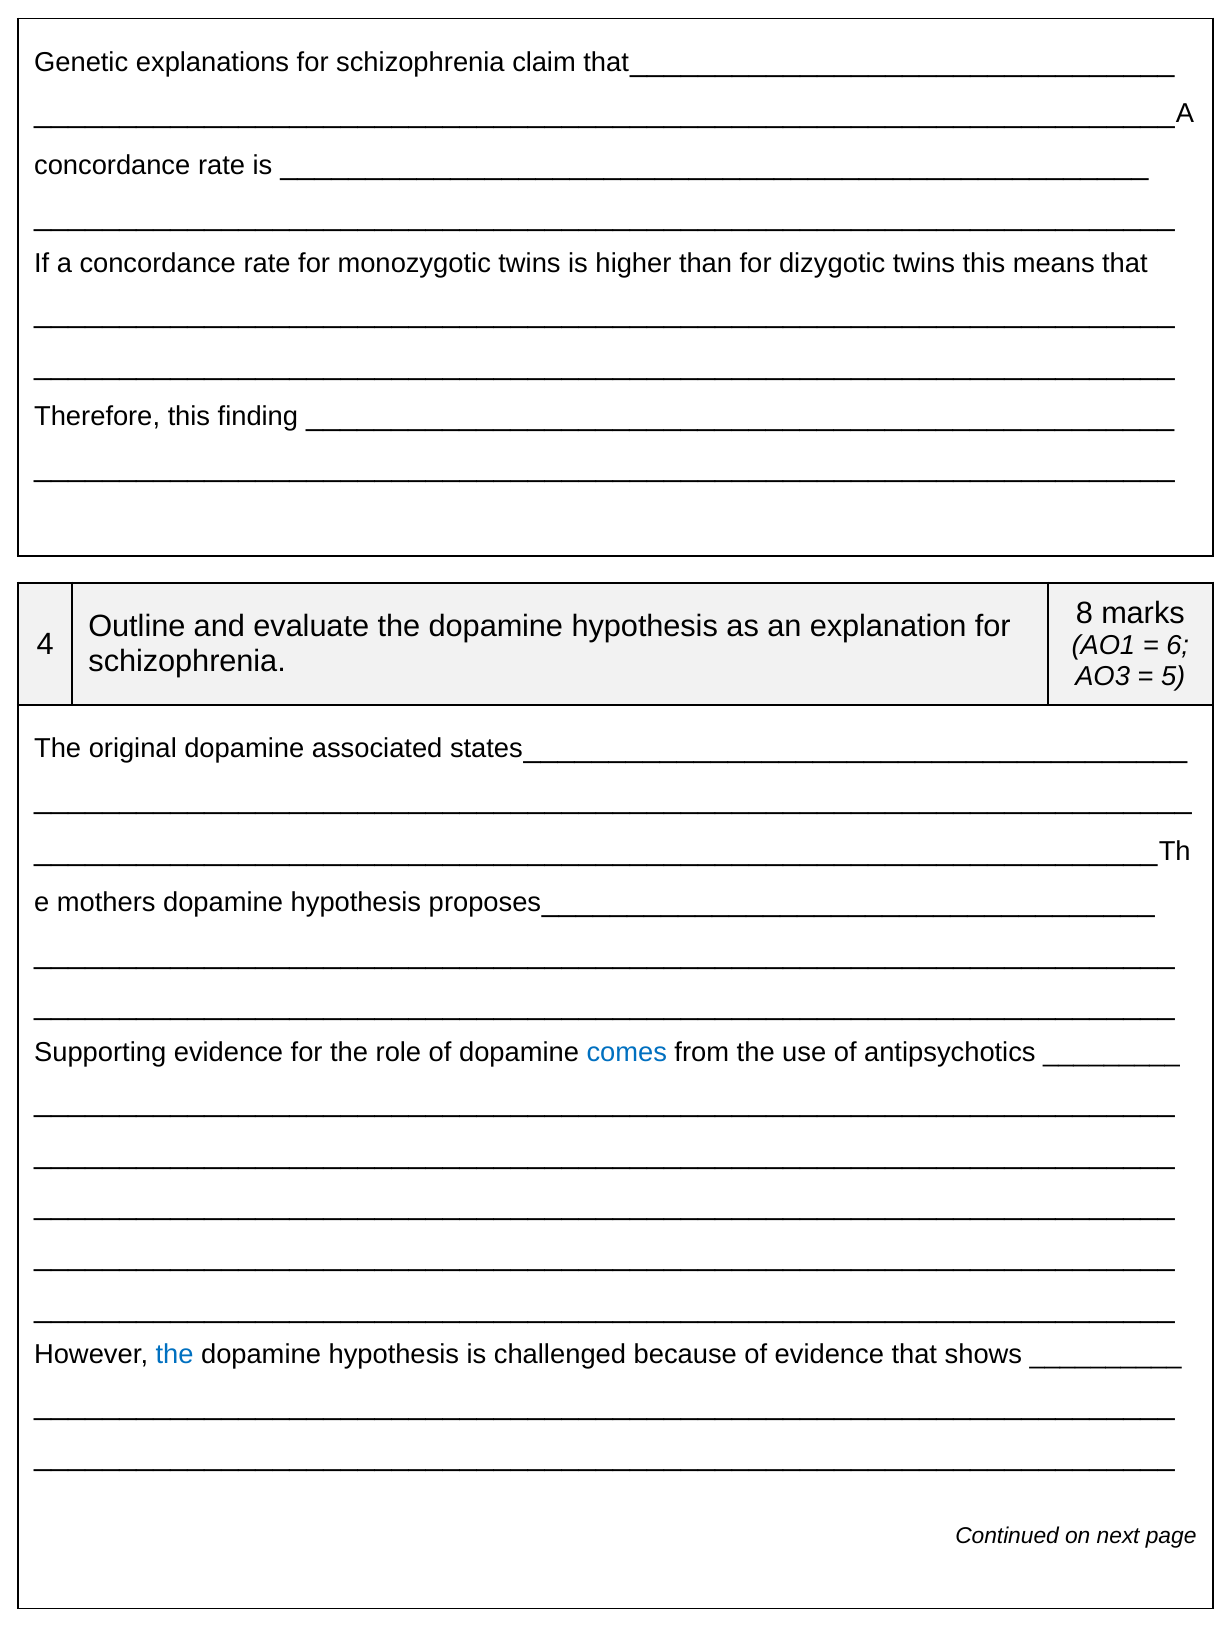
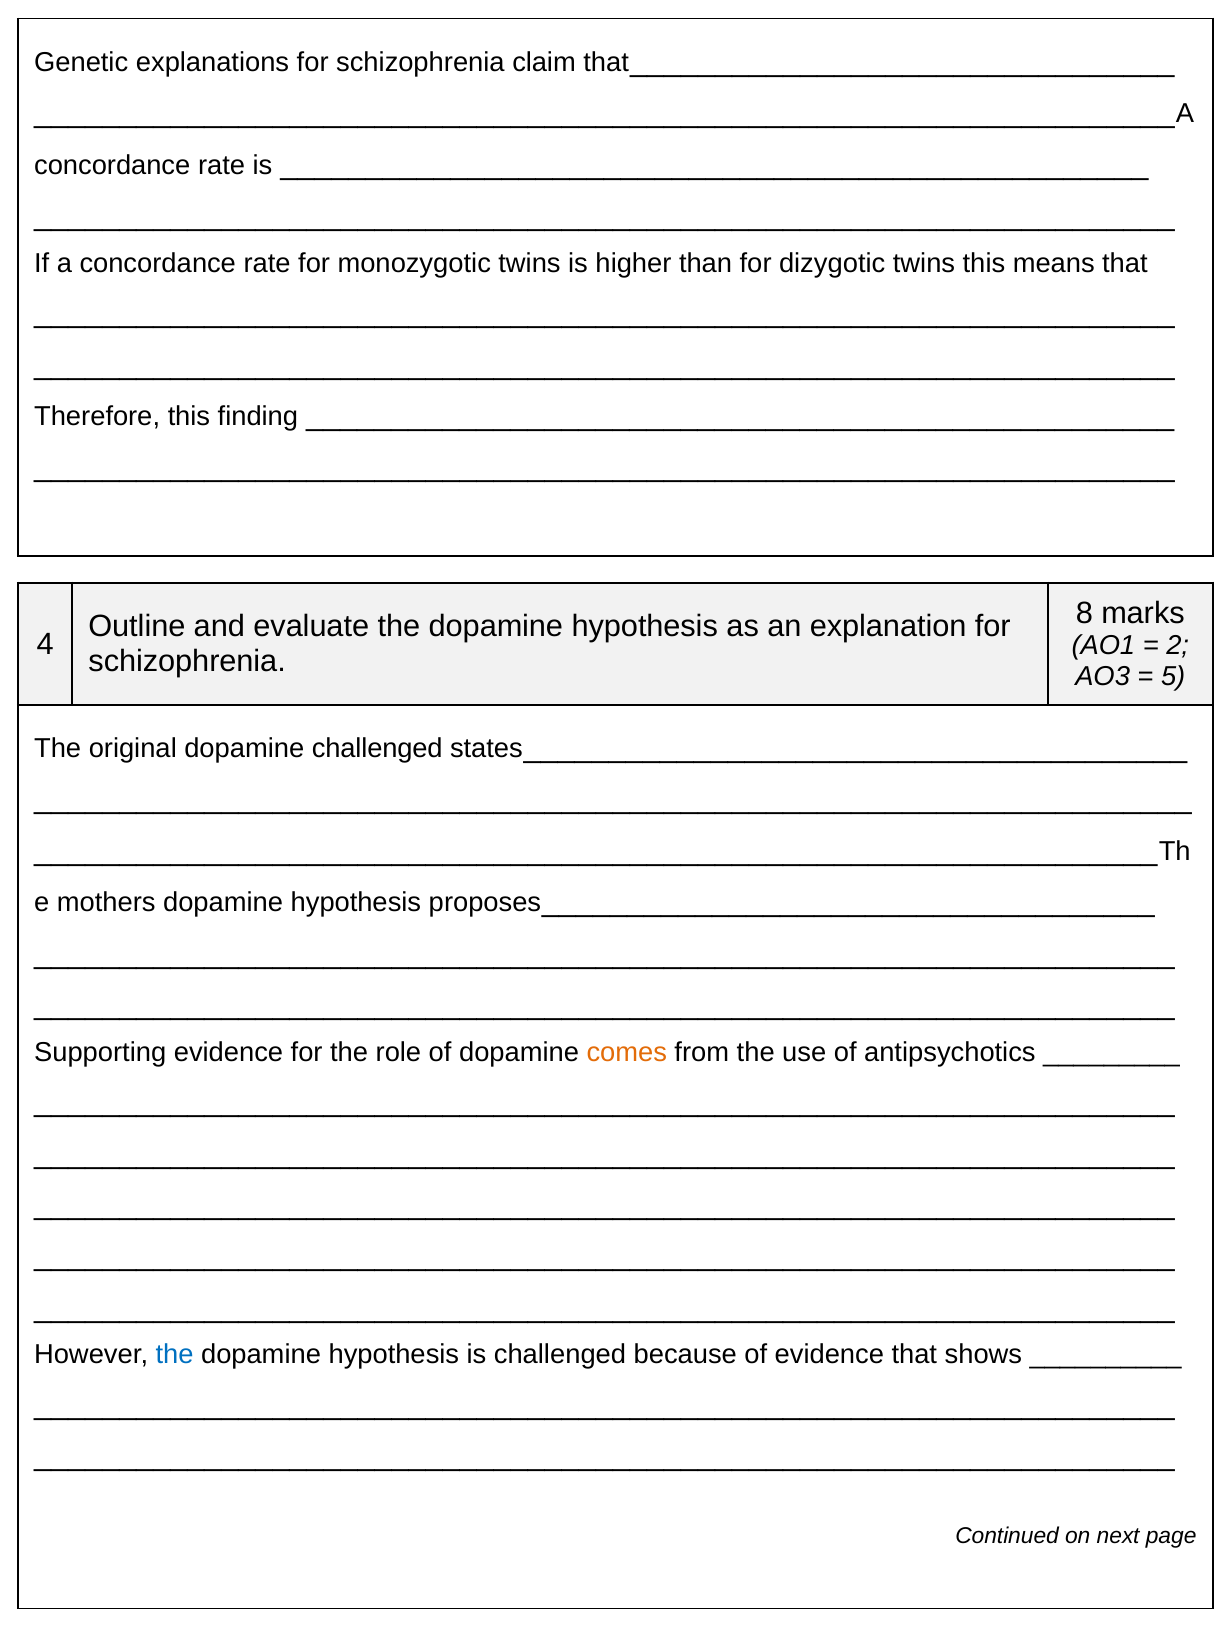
6: 6 -> 2 (1178, 646)
dopamine associated: associated -> challenged (377, 749)
comes colour: blue -> orange (627, 1052)
